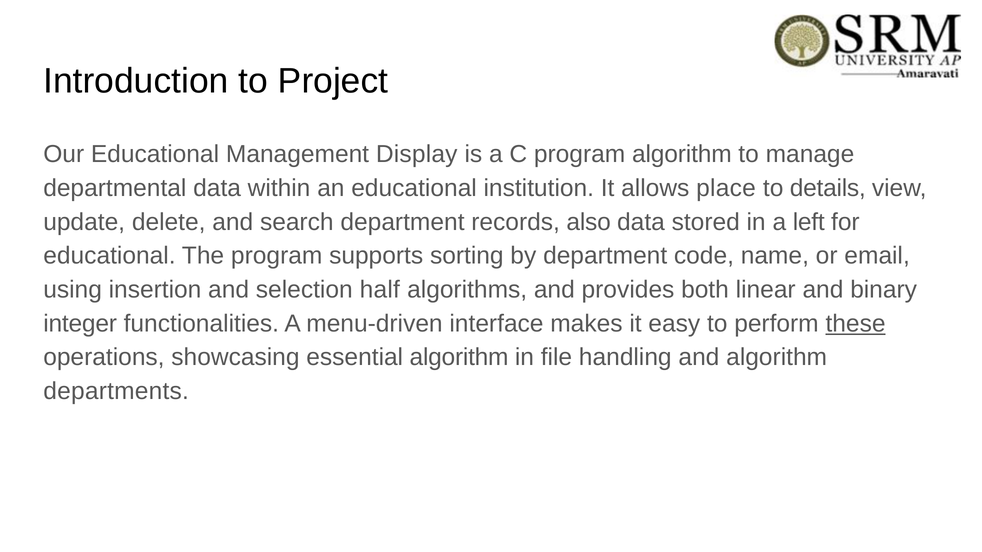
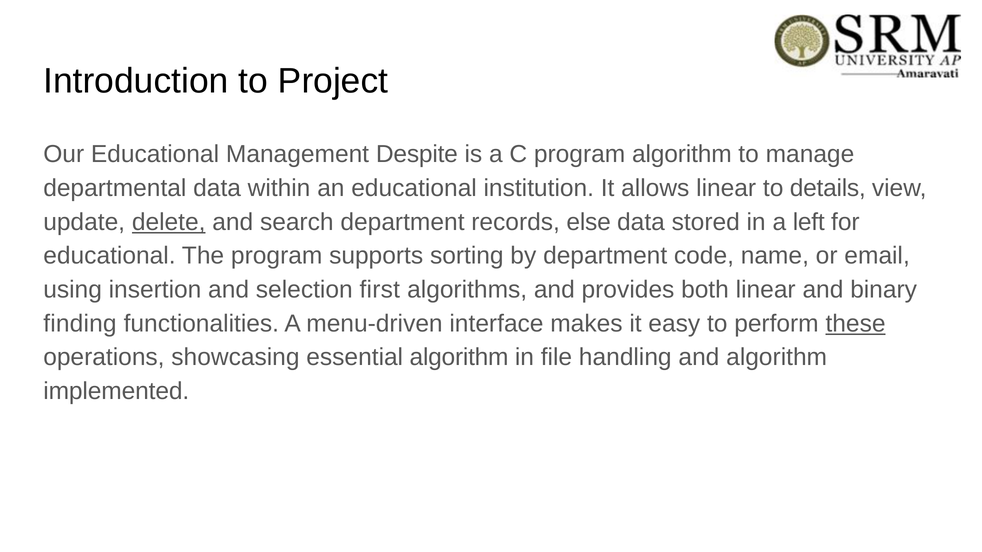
Display: Display -> Despite (417, 154)
allows place: place -> linear (726, 188)
delete underline: none -> present (169, 222)
also: also -> else (589, 222)
half: half -> first (380, 290)
integer: integer -> finding (80, 324)
departments: departments -> implemented (116, 392)
